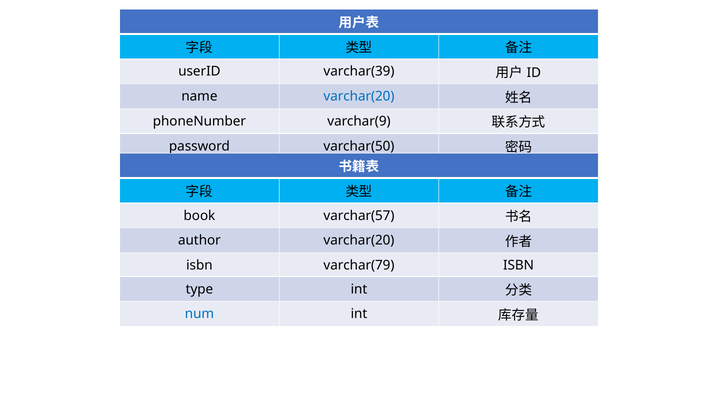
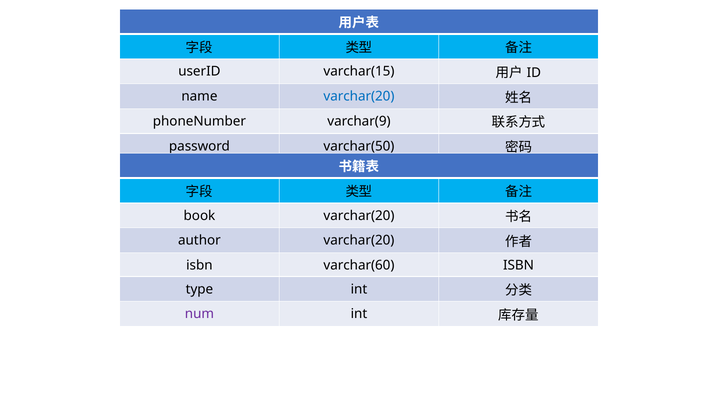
varchar(39: varchar(39 -> varchar(15 (359, 71)
book varchar(57: varchar(57 -> varchar(20 (359, 215)
varchar(79: varchar(79 -> varchar(60 (359, 265)
num colour: blue -> purple (199, 314)
